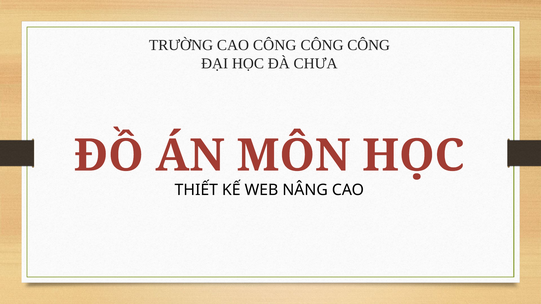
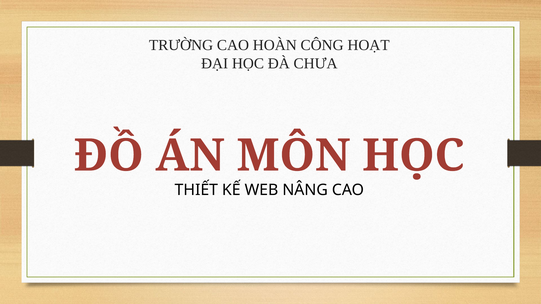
CAO CÔNG: CÔNG -> HOÀN (275, 45)
CÔNG: CÔNG -> HOẠT (369, 45)
